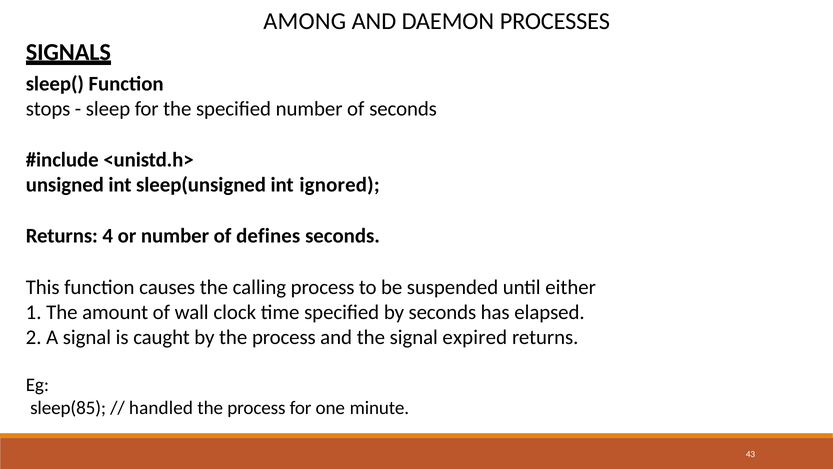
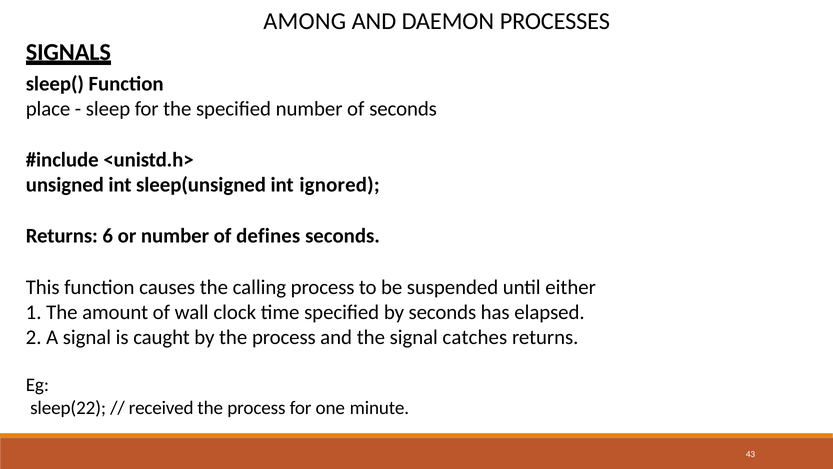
stops: stops -> place (48, 109)
4: 4 -> 6 (108, 236)
expired: expired -> catches (475, 337)
sleep(85: sleep(85 -> sleep(22 (68, 408)
handled: handled -> received (161, 408)
